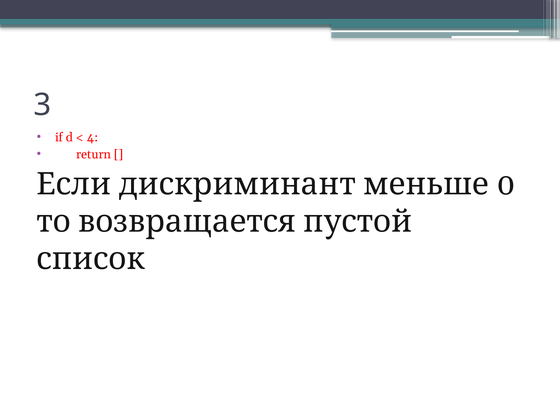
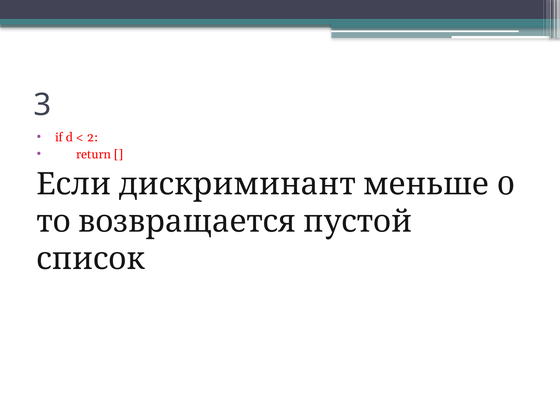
4: 4 -> 2 (92, 137)
